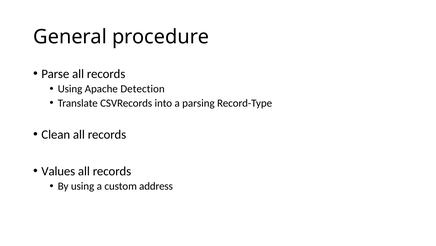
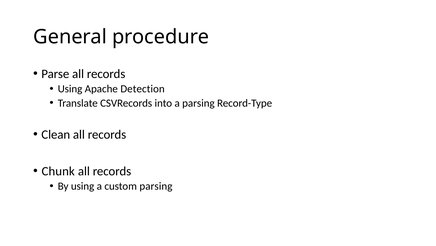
Values: Values -> Chunk (58, 171)
custom address: address -> parsing (156, 186)
